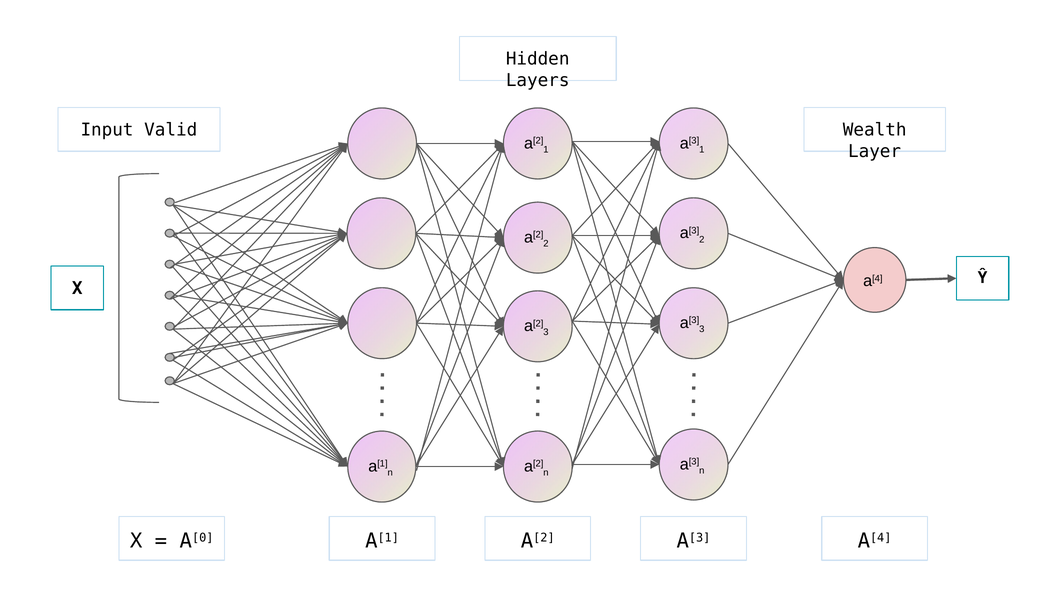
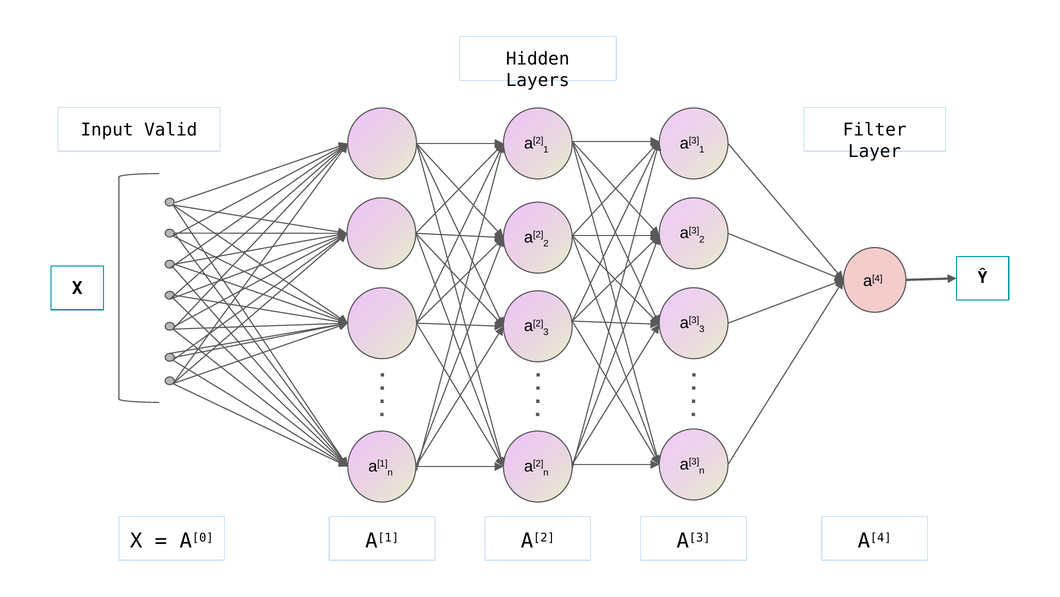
Wealth: Wealth -> Filter (875, 130)
